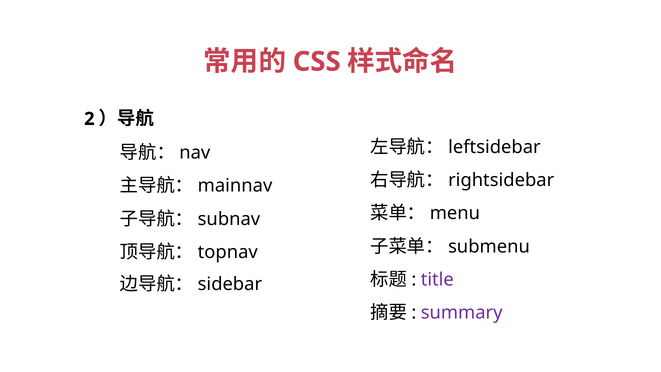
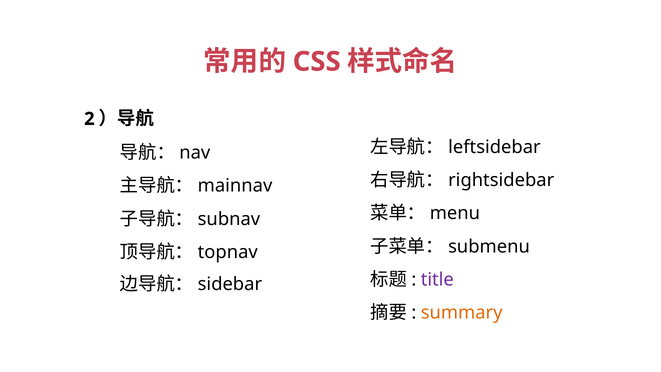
summary colour: purple -> orange (462, 312)
